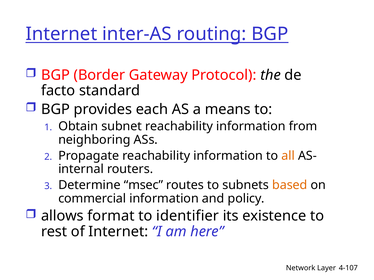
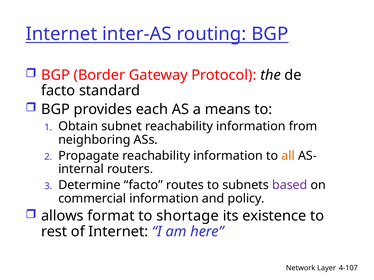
Determine msec: msec -> facto (143, 185)
based colour: orange -> purple (290, 185)
identifier: identifier -> shortage (188, 216)
